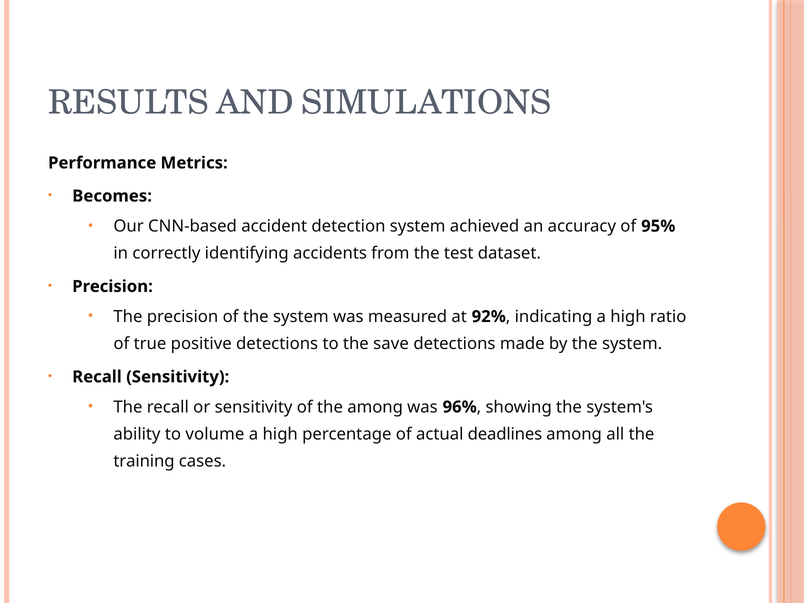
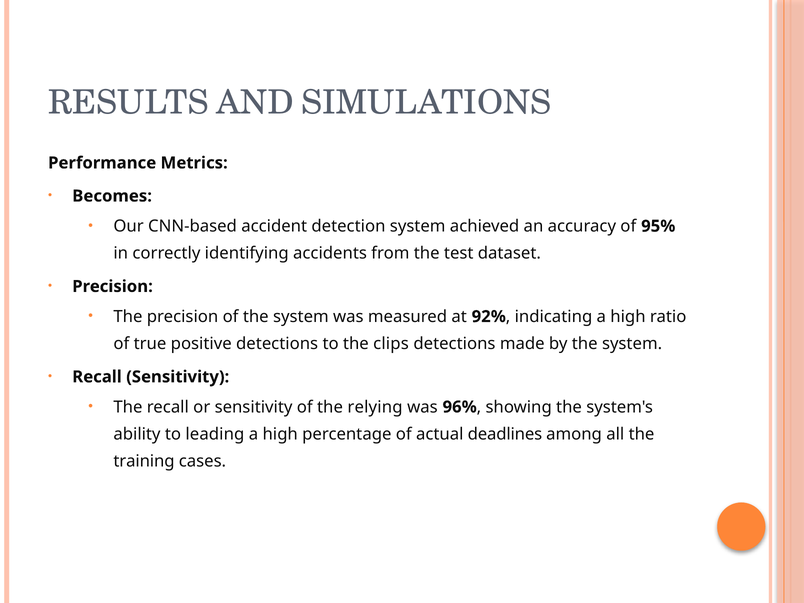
save: save -> clips (391, 344)
the among: among -> relying (375, 407)
volume: volume -> leading (215, 434)
